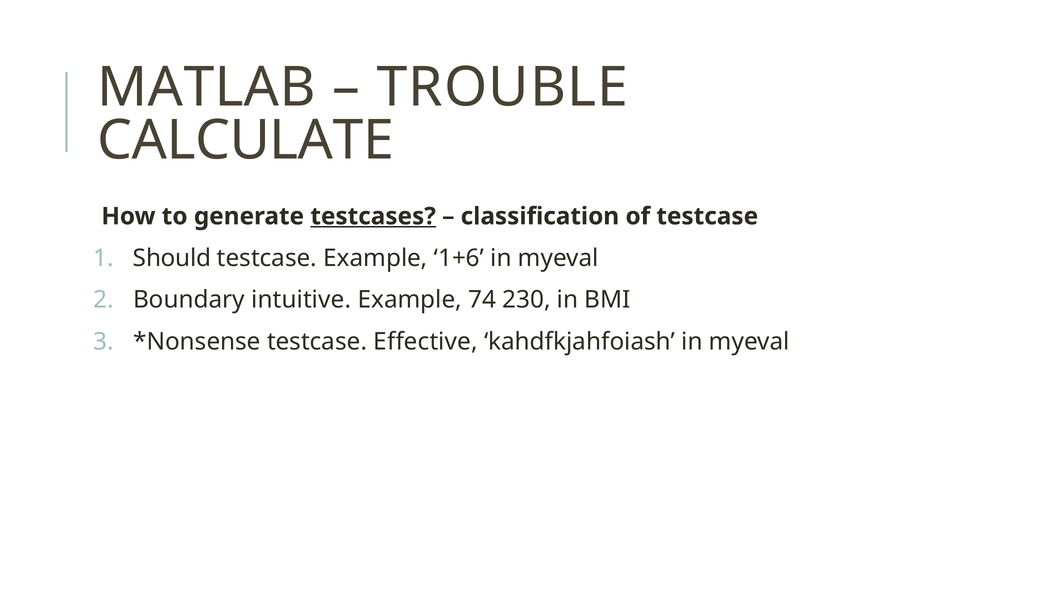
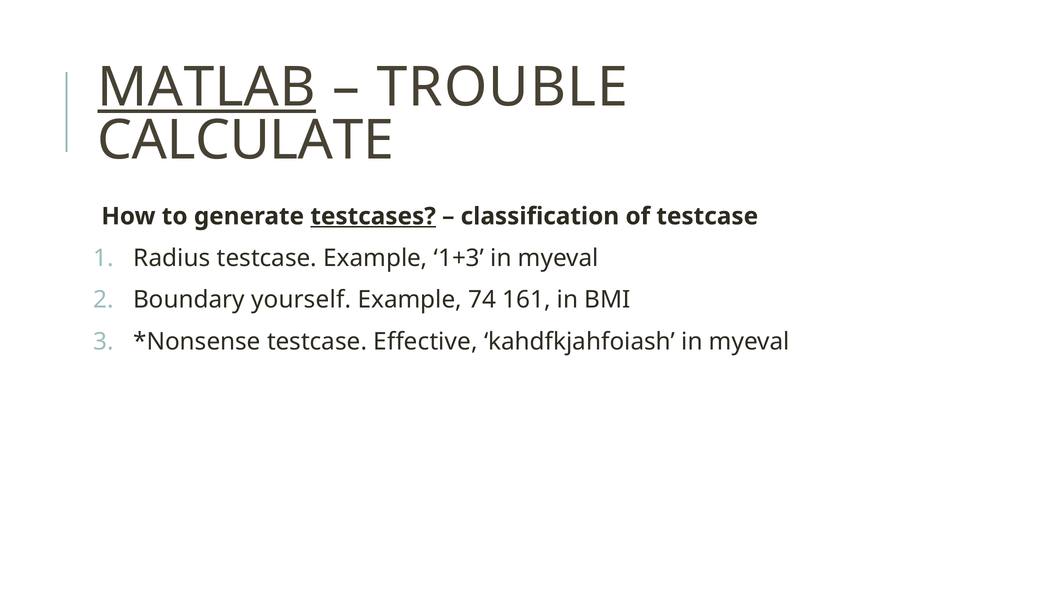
MATLAB underline: none -> present (206, 88)
Should: Should -> Radius (172, 258)
1+6: 1+6 -> 1+3 (459, 258)
intuitive: intuitive -> yourself (301, 300)
230: 230 -> 161 (526, 300)
